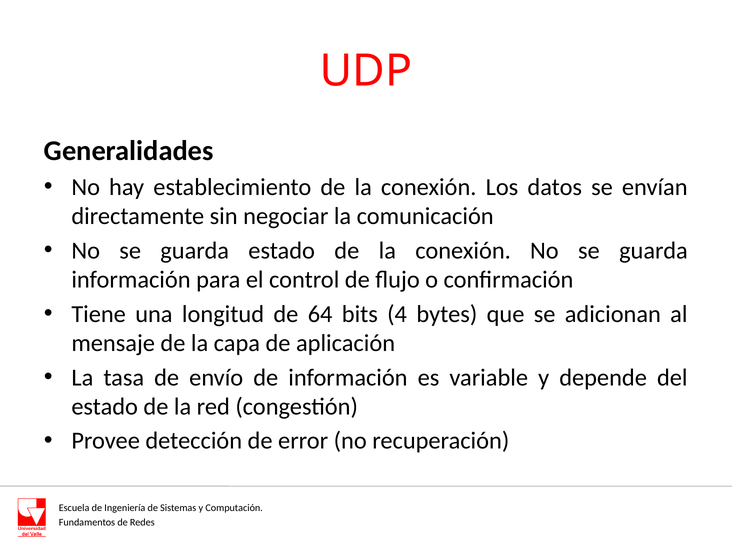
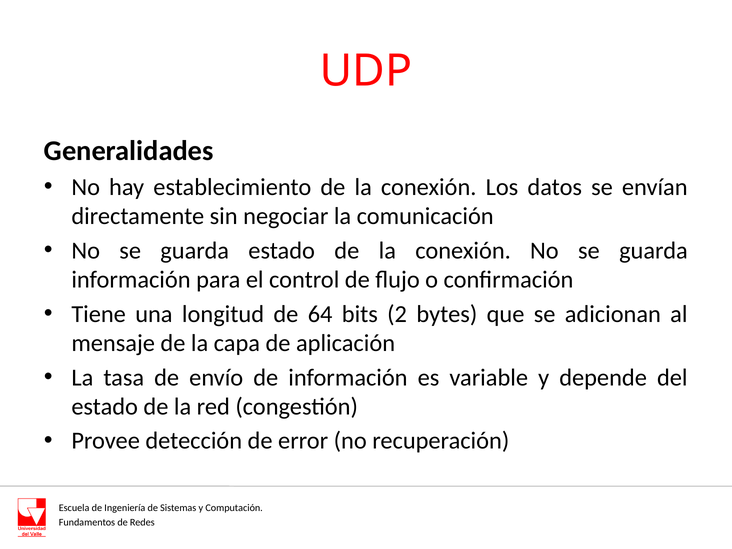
4: 4 -> 2 (397, 314)
